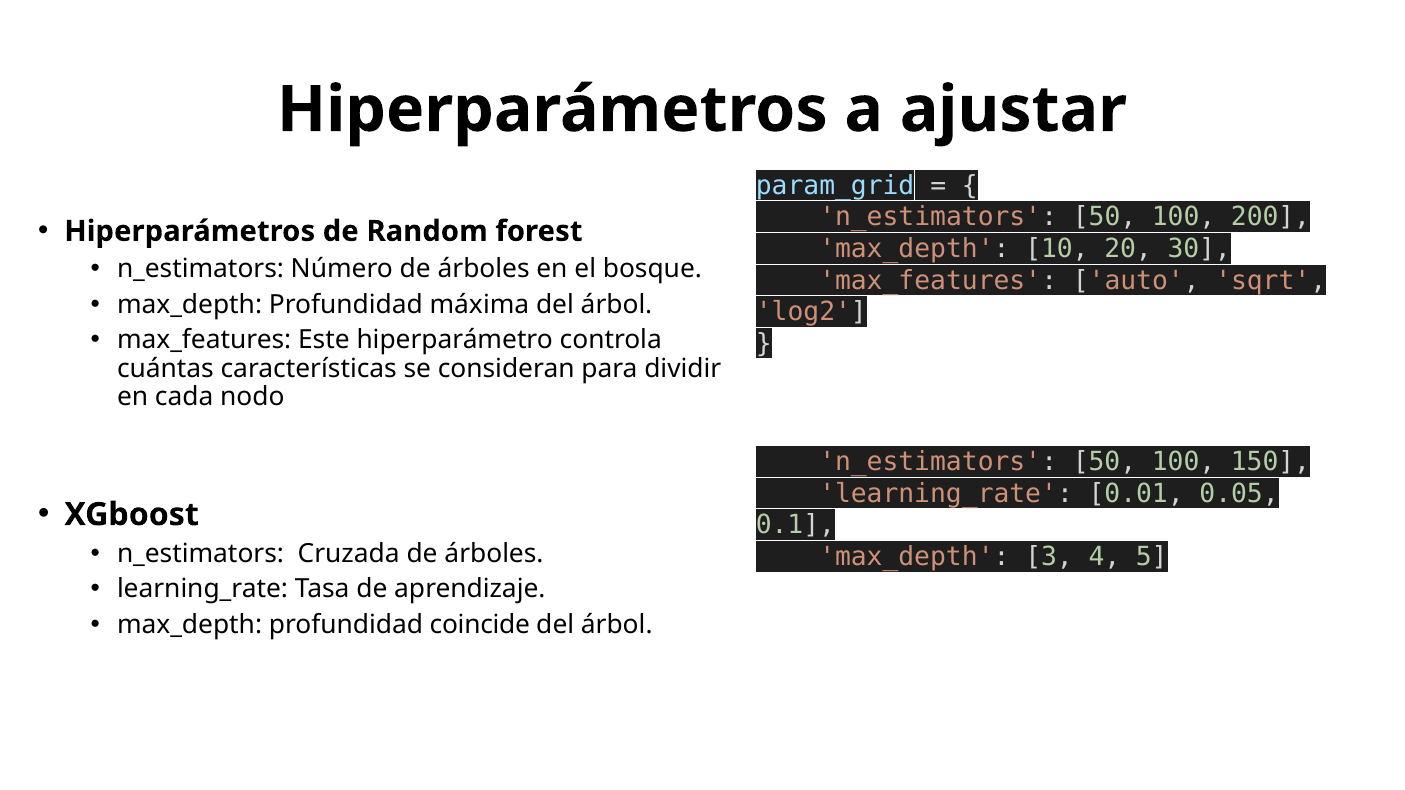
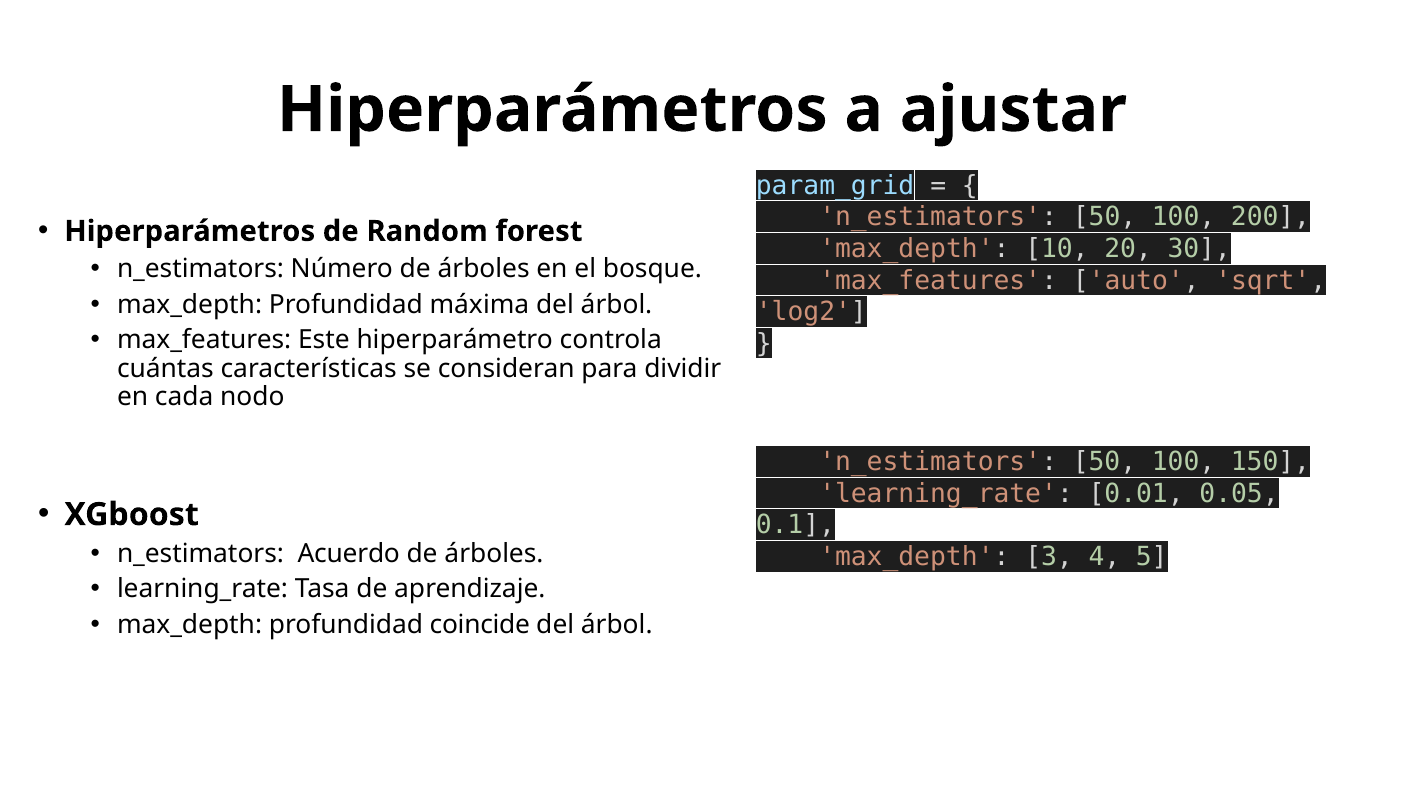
Cruzada: Cruzada -> Acuerdo (349, 554)
